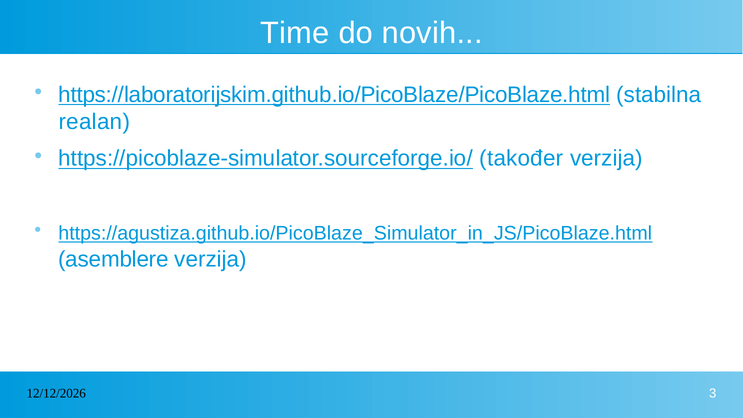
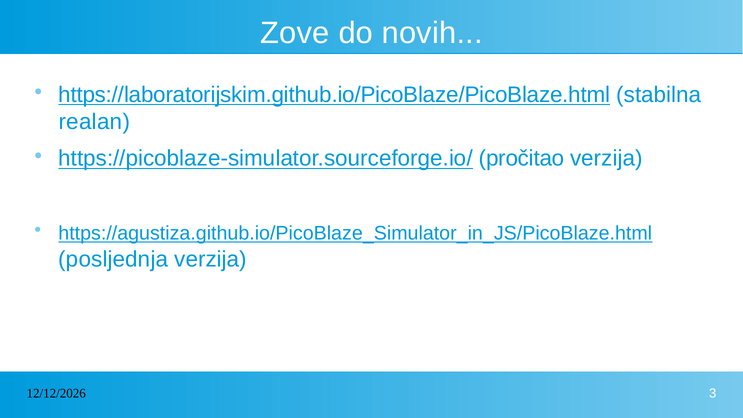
Time: Time -> Zove (295, 33)
također: također -> pročitao (522, 158)
asemblere: asemblere -> posljednja (113, 259)
